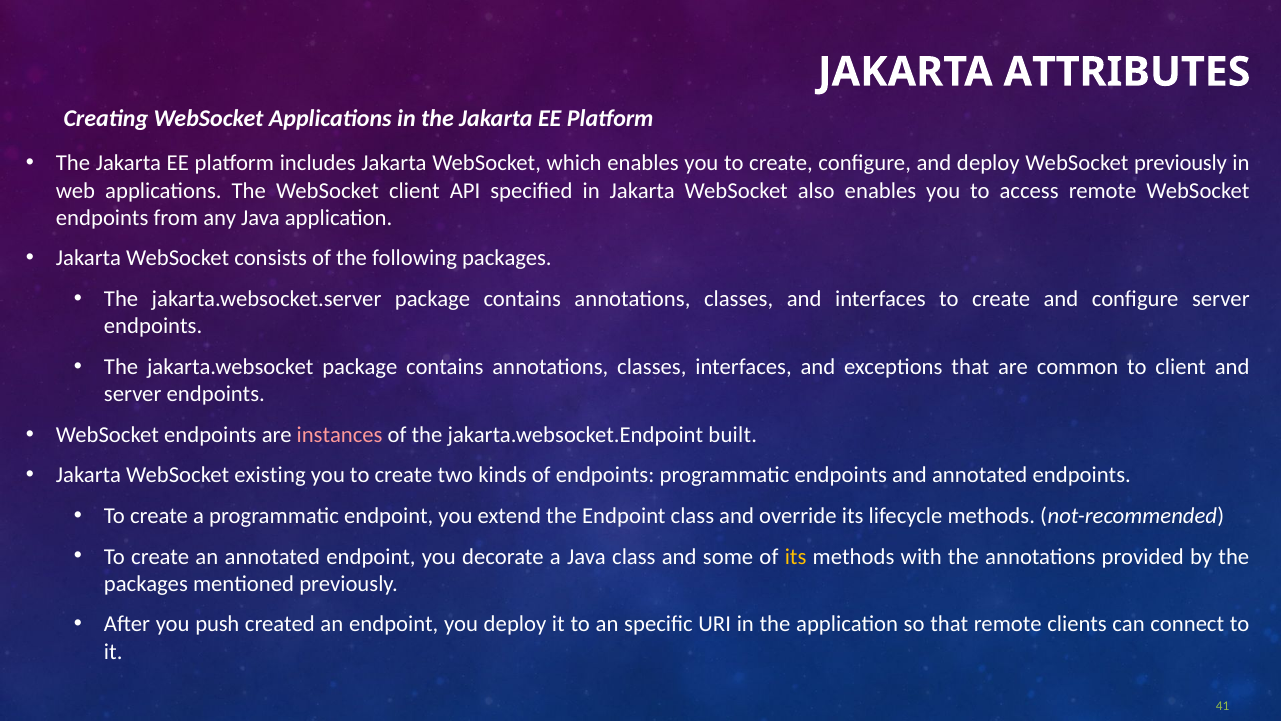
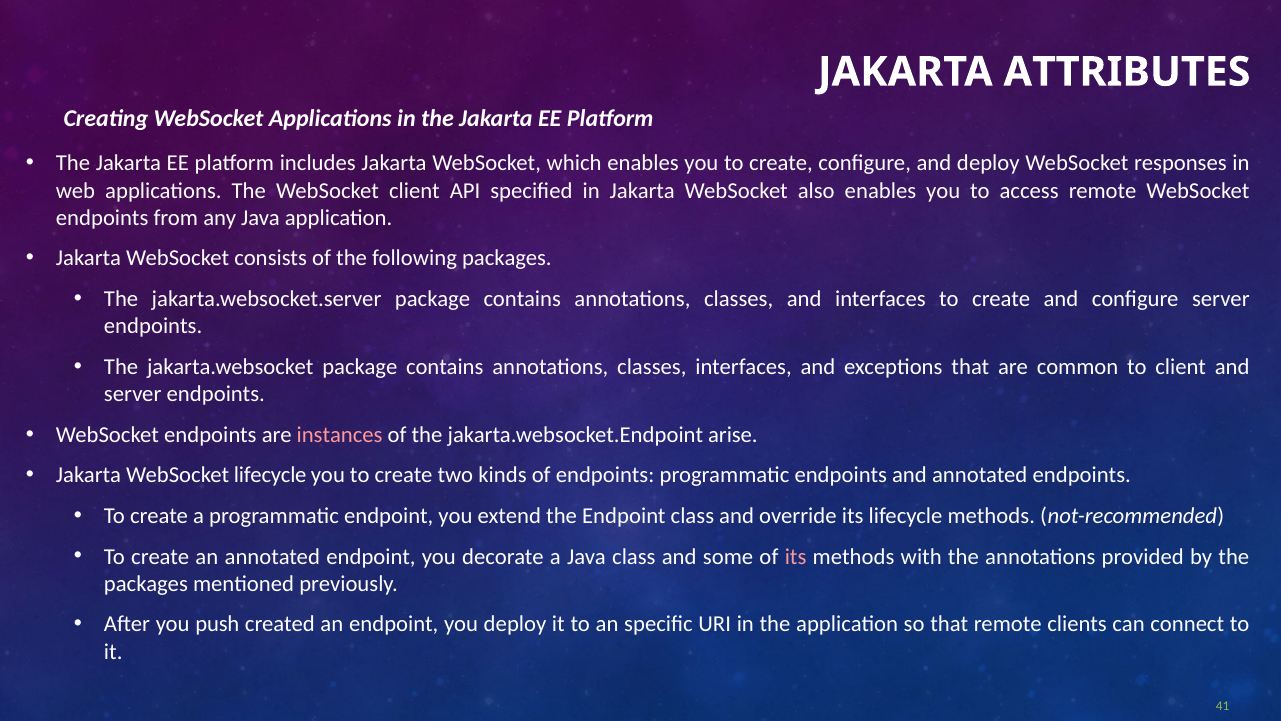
WebSocket previously: previously -> responses (1180, 163)
built: built -> arise (733, 435)
WebSocket existing: existing -> lifecycle (270, 475)
its colour: yellow -> pink (796, 556)
